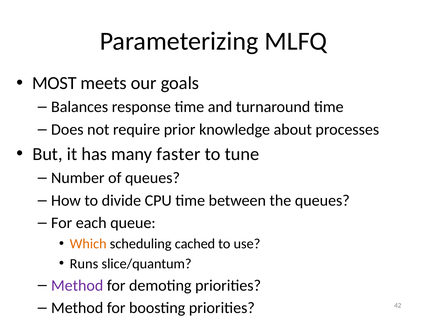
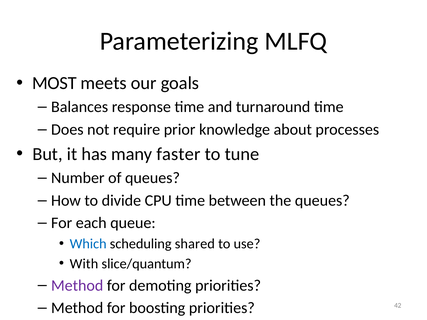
Which colour: orange -> blue (88, 244)
cached: cached -> shared (195, 244)
Runs: Runs -> With (84, 264)
